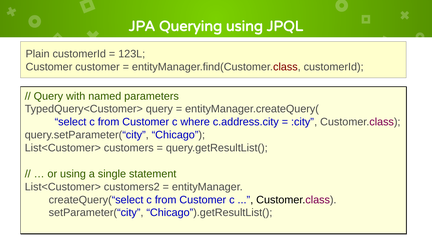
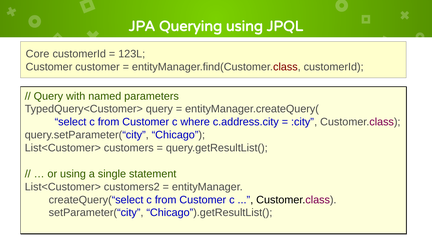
Plain: Plain -> Core (38, 54)
